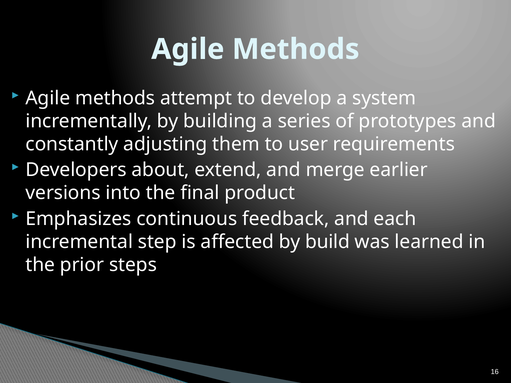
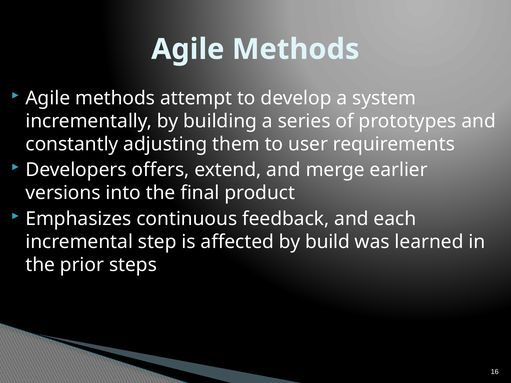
about: about -> offers (160, 170)
